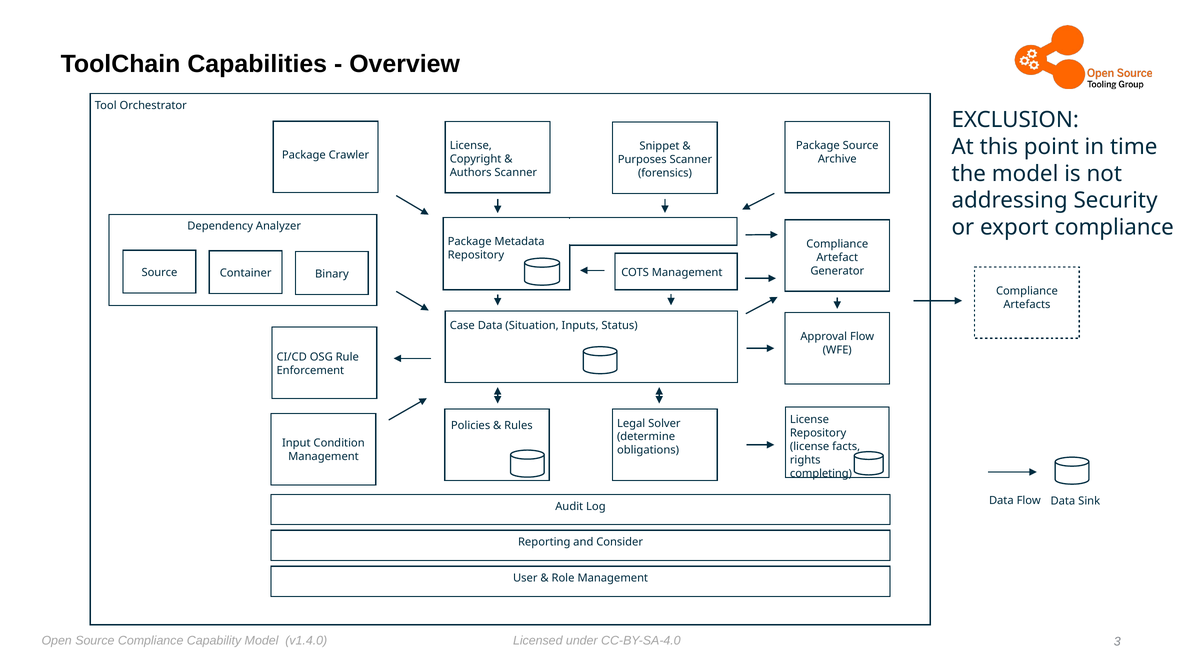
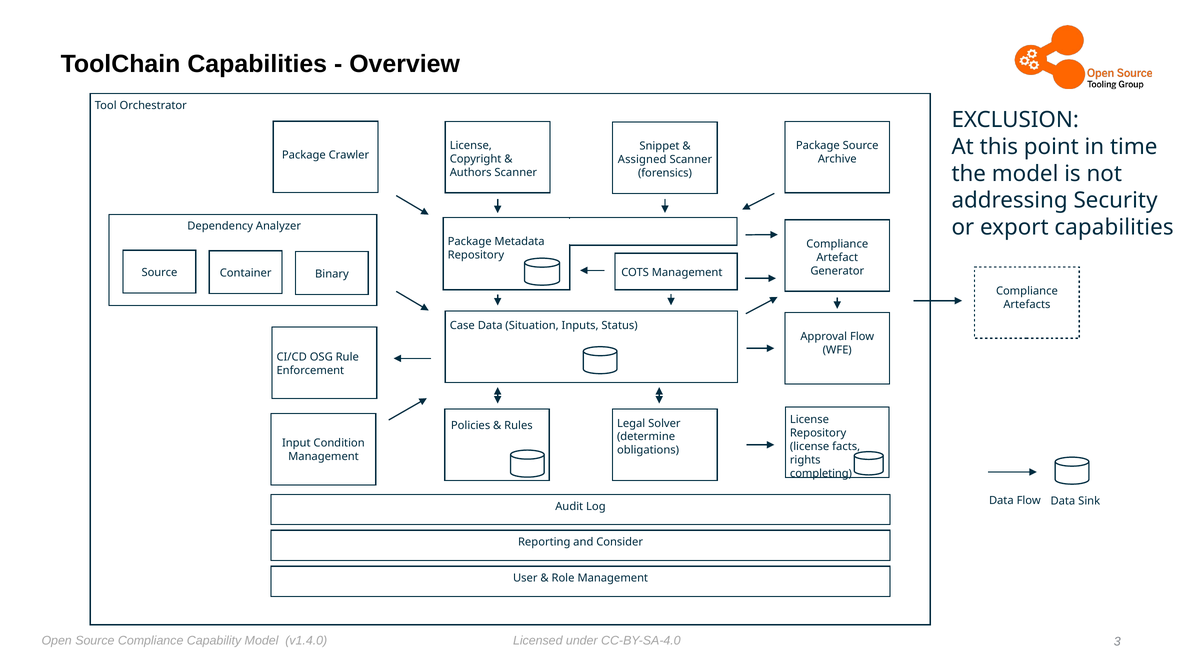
Purposes: Purposes -> Assigned (642, 159)
export compliance: compliance -> capabilities (1114, 227)
